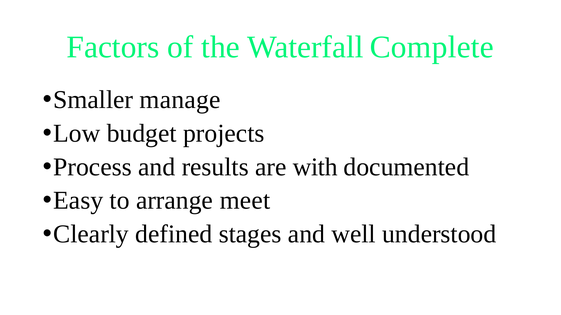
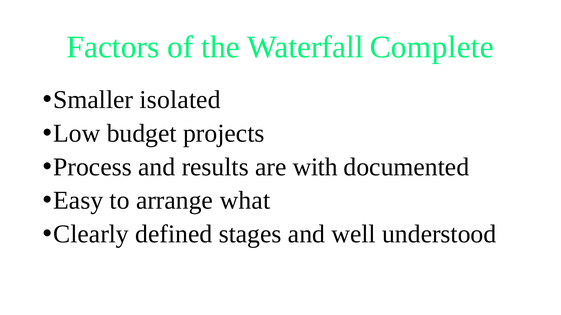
manage: manage -> isolated (180, 100)
meet: meet -> what (245, 201)
